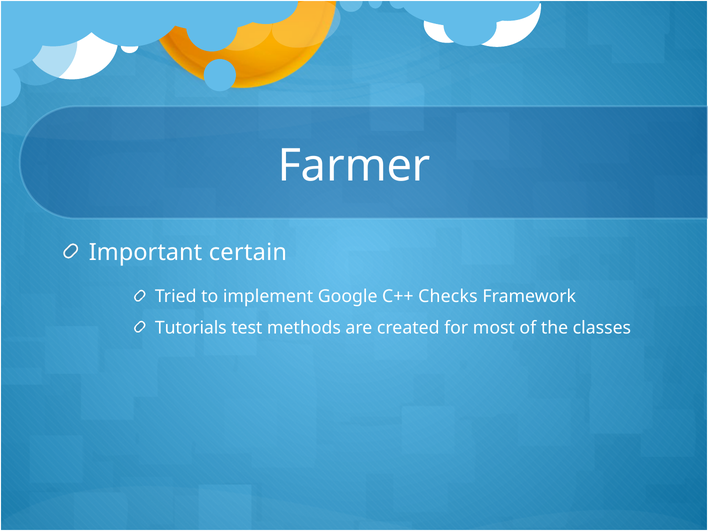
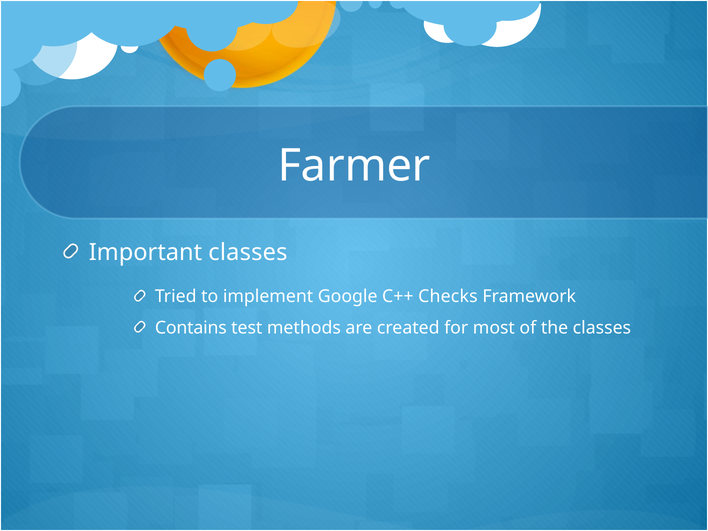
Important certain: certain -> classes (248, 253)
Tutorials: Tutorials -> Contains (191, 328)
